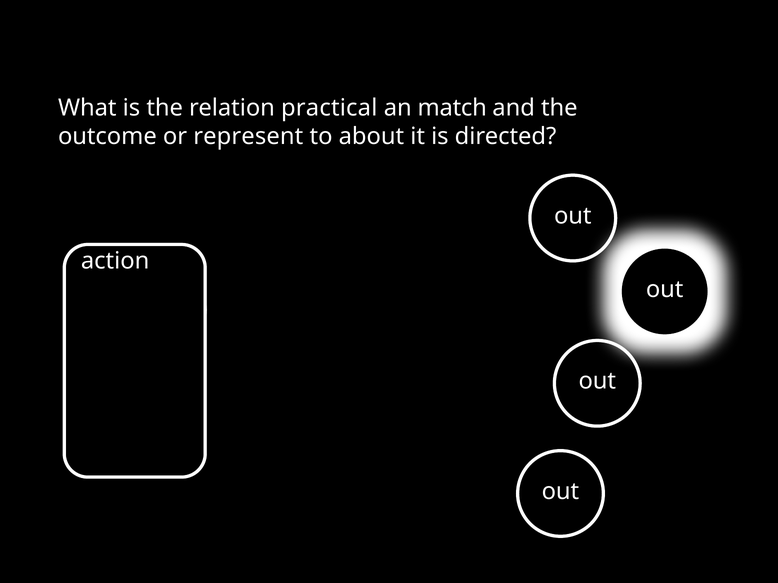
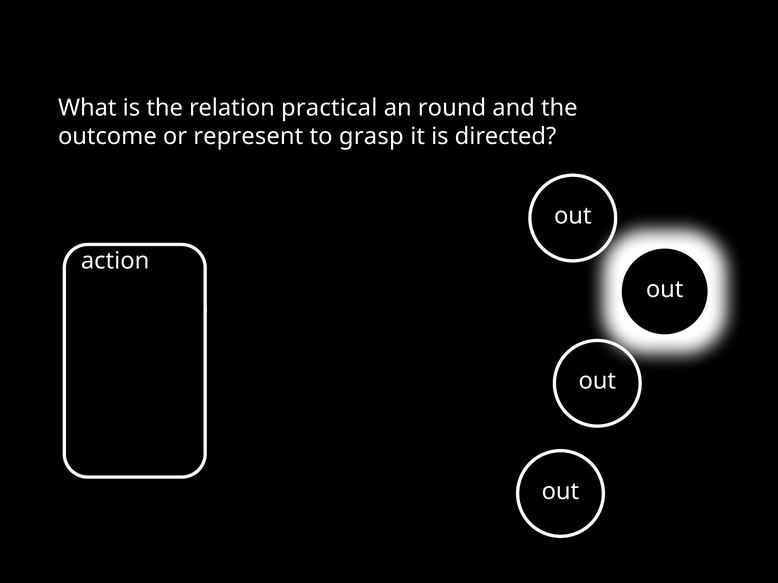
match: match -> round (452, 108)
about: about -> grasp (371, 136)
